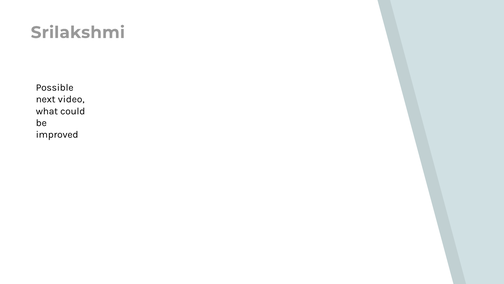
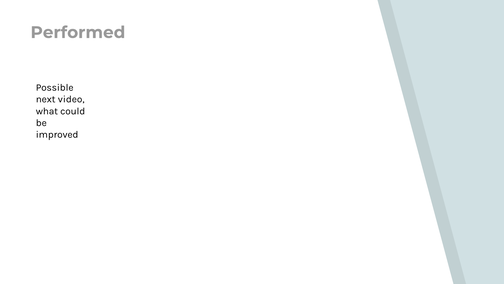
Srilakshmi: Srilakshmi -> Performed (78, 32)
